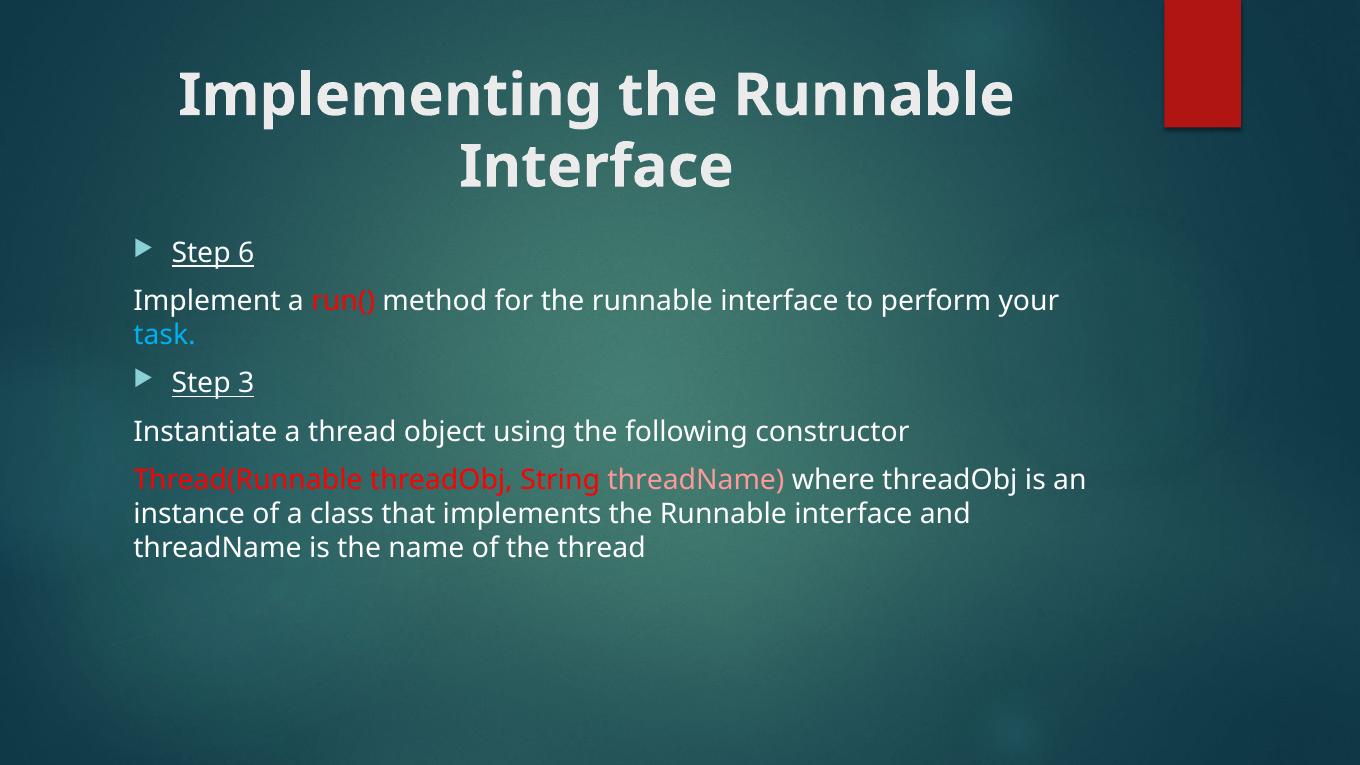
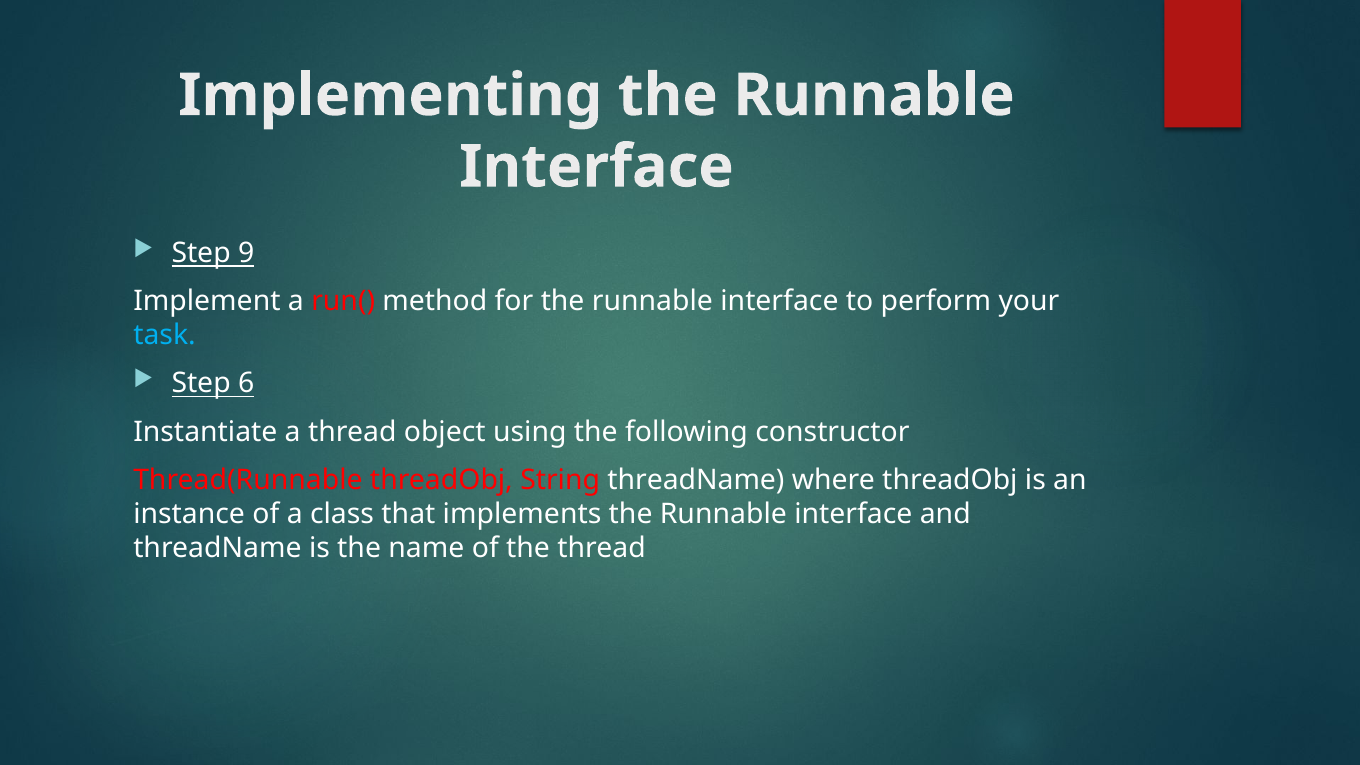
6: 6 -> 9 (246, 253)
3: 3 -> 6 (246, 384)
threadName colour: pink -> white (696, 480)
